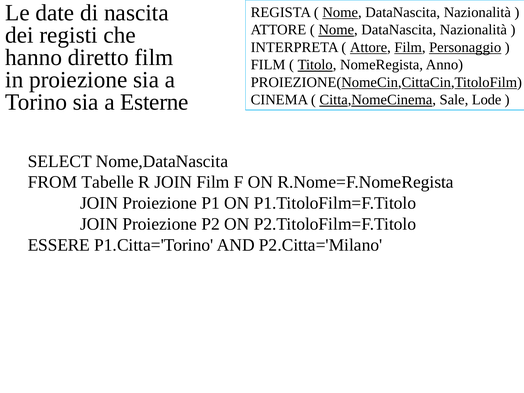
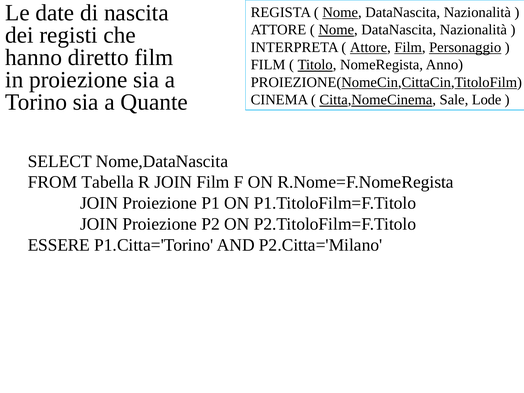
Esterne: Esterne -> Quante (154, 102)
Tabelle: Tabelle -> Tabella (108, 182)
